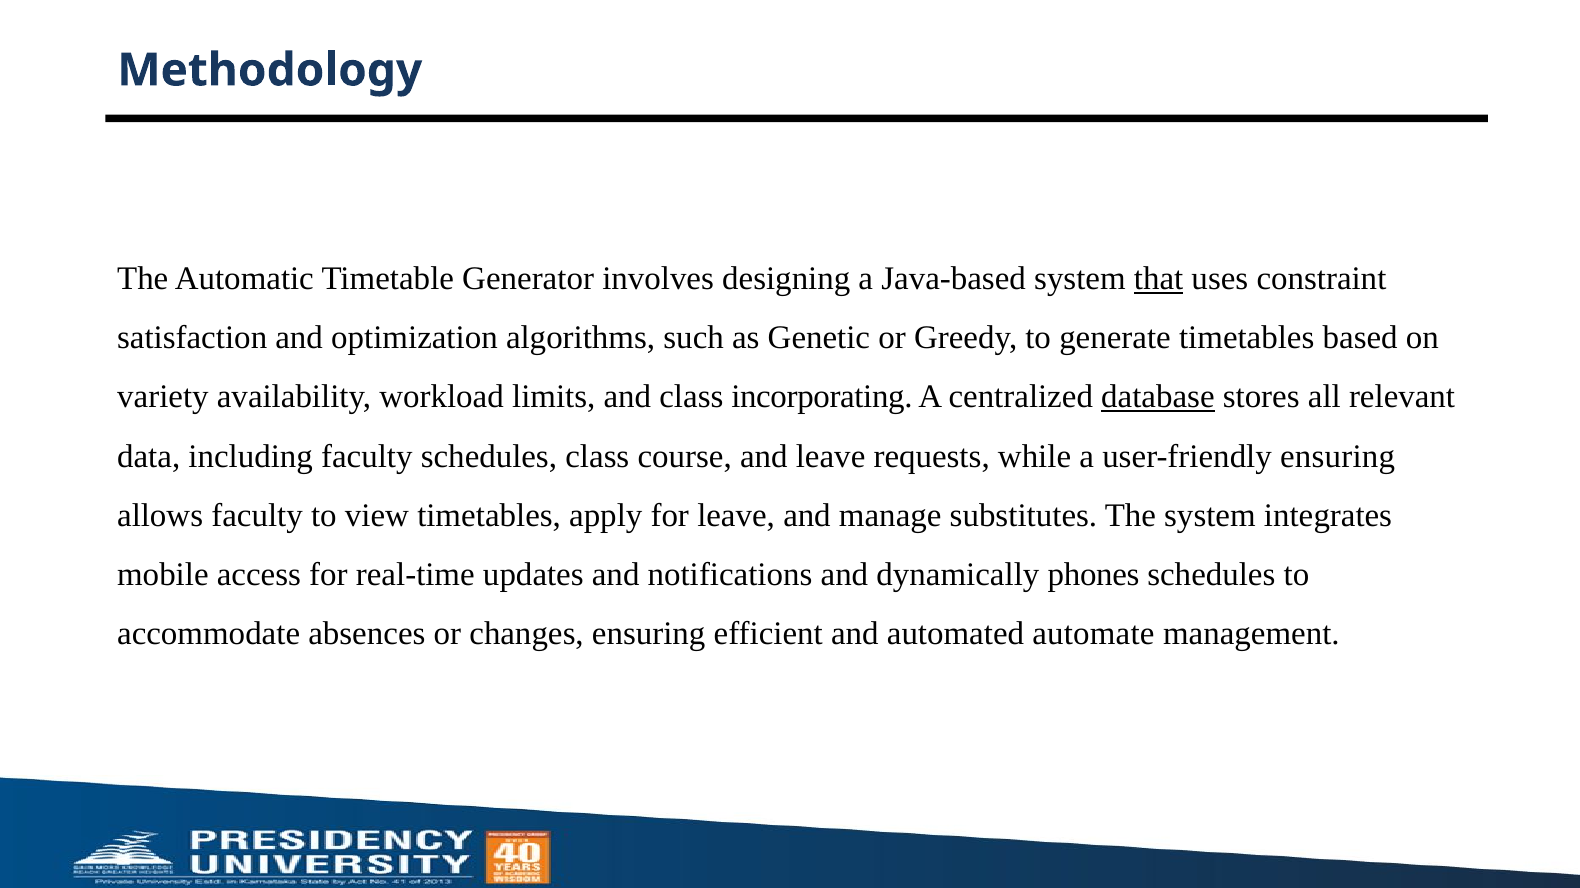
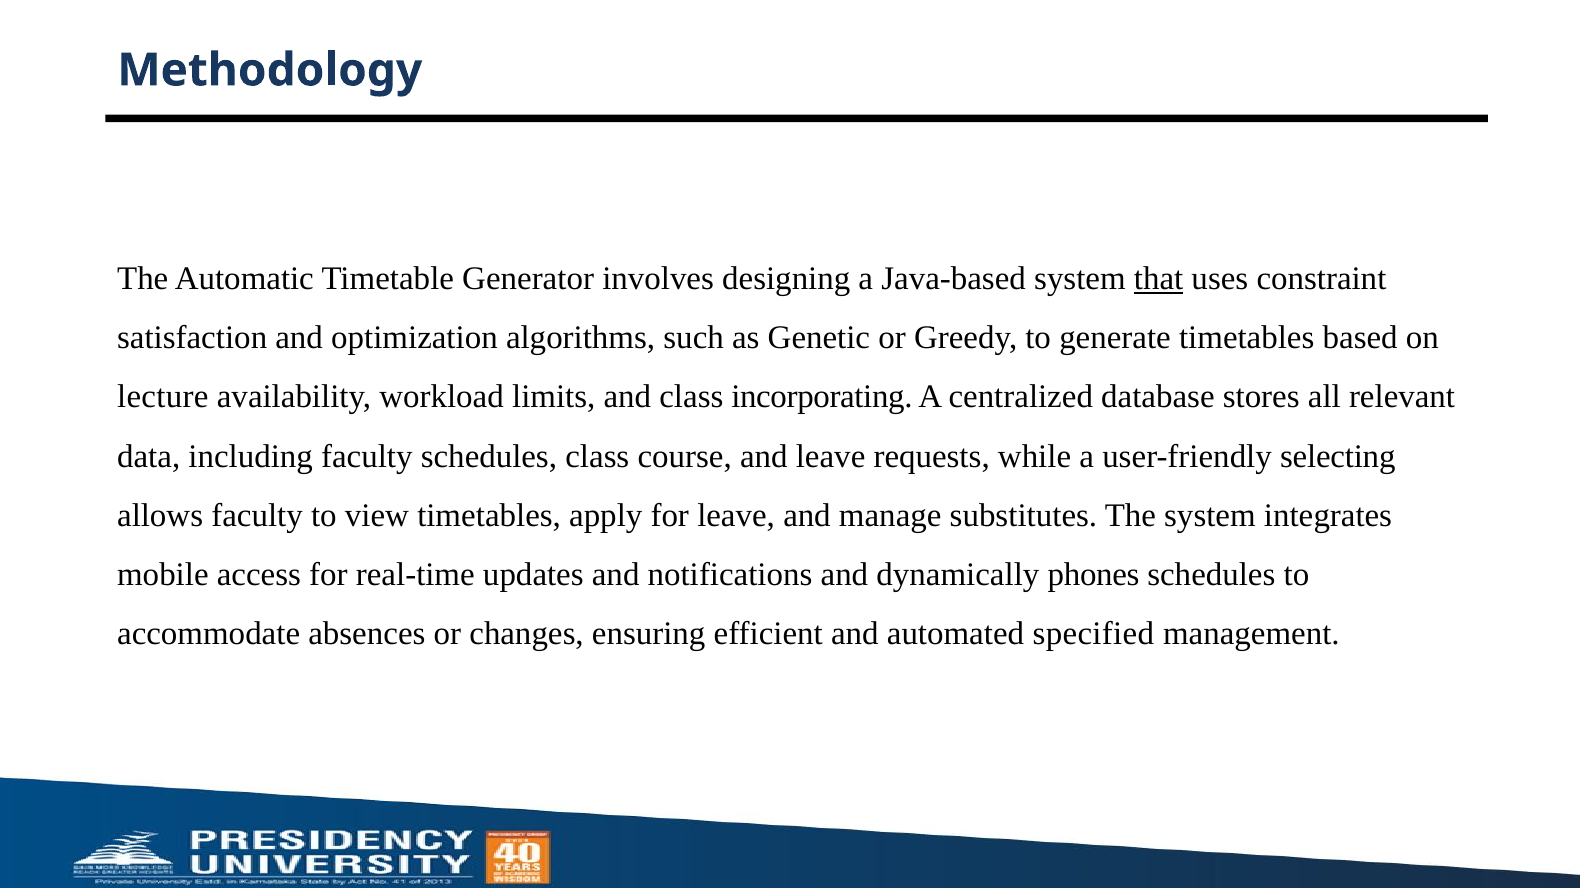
variety: variety -> lecture (163, 397)
database underline: present -> none (1158, 397)
user-friendly ensuring: ensuring -> selecting (1338, 457)
automate: automate -> specified (1093, 634)
